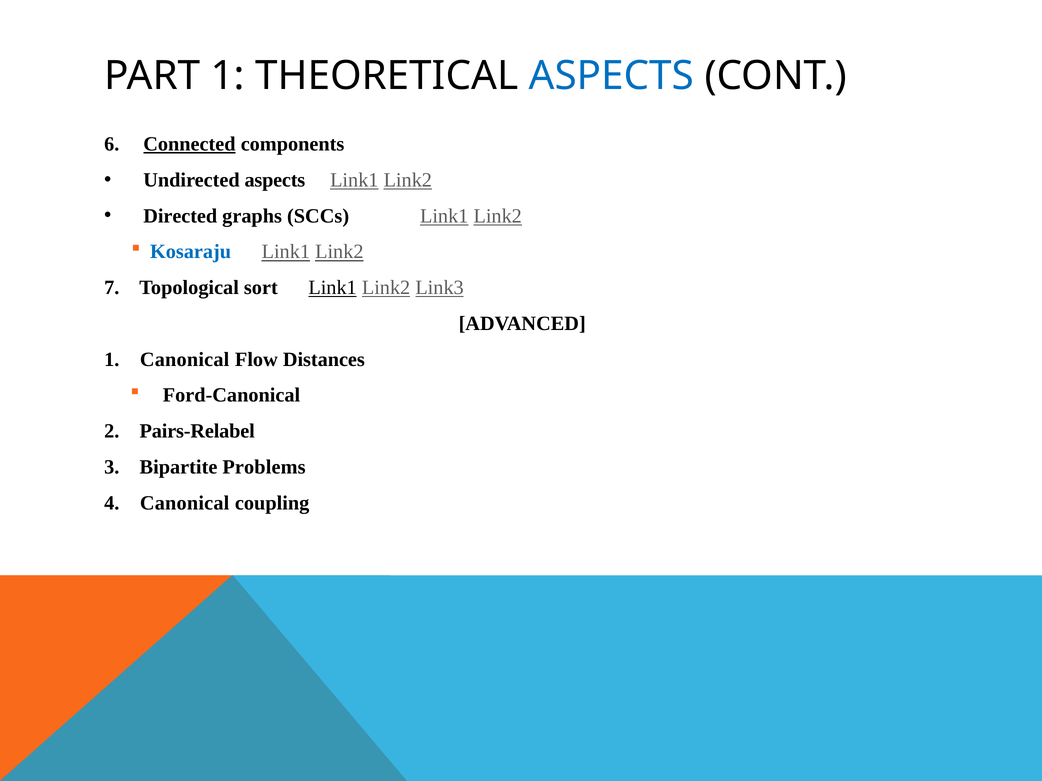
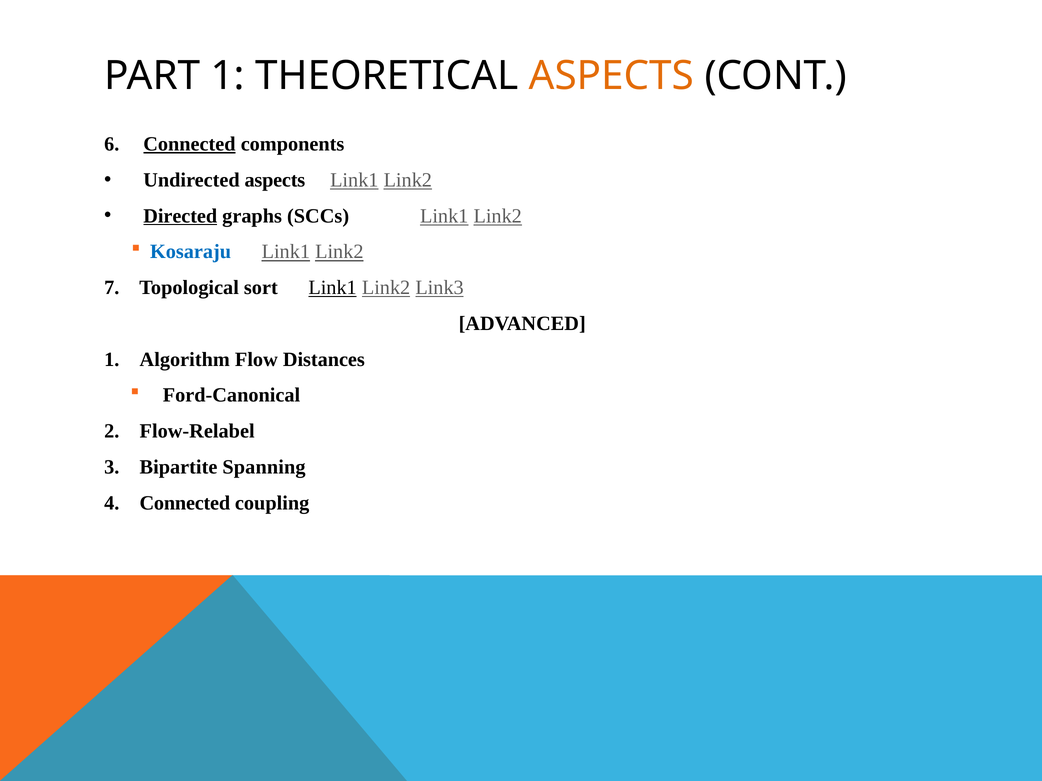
ASPECTS colour: blue -> orange (611, 76)
Directed underline: none -> present (180, 216)
1 Canonical: Canonical -> Algorithm (185, 360)
Pairs-Relabel: Pairs-Relabel -> Flow-Relabel (197, 431)
Problems: Problems -> Spanning (264, 467)
4 Canonical: Canonical -> Connected (185, 503)
